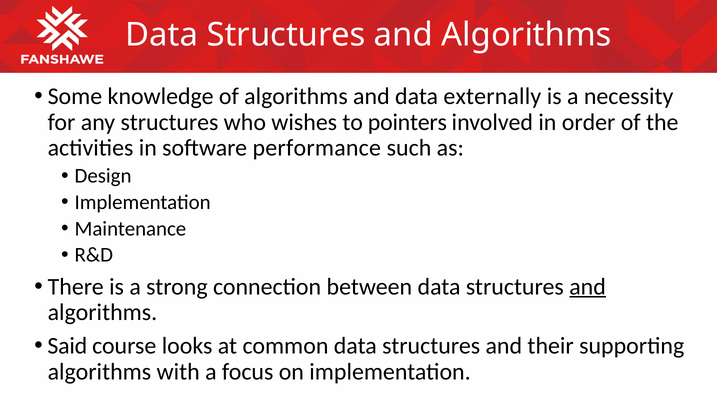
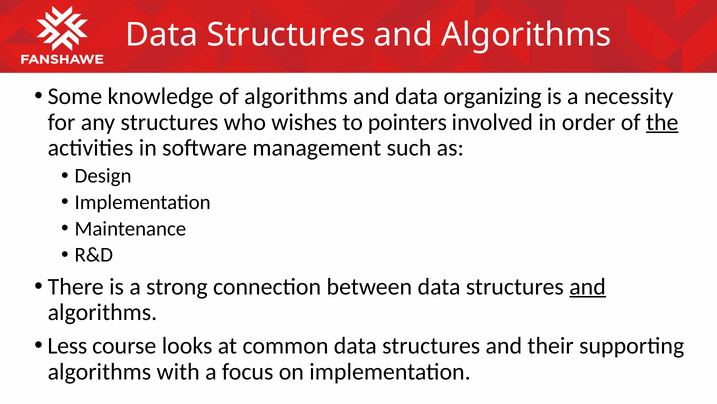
externally: externally -> organizing (493, 96)
the underline: none -> present (662, 122)
performance: performance -> management (317, 148)
Said: Said -> Less (67, 345)
